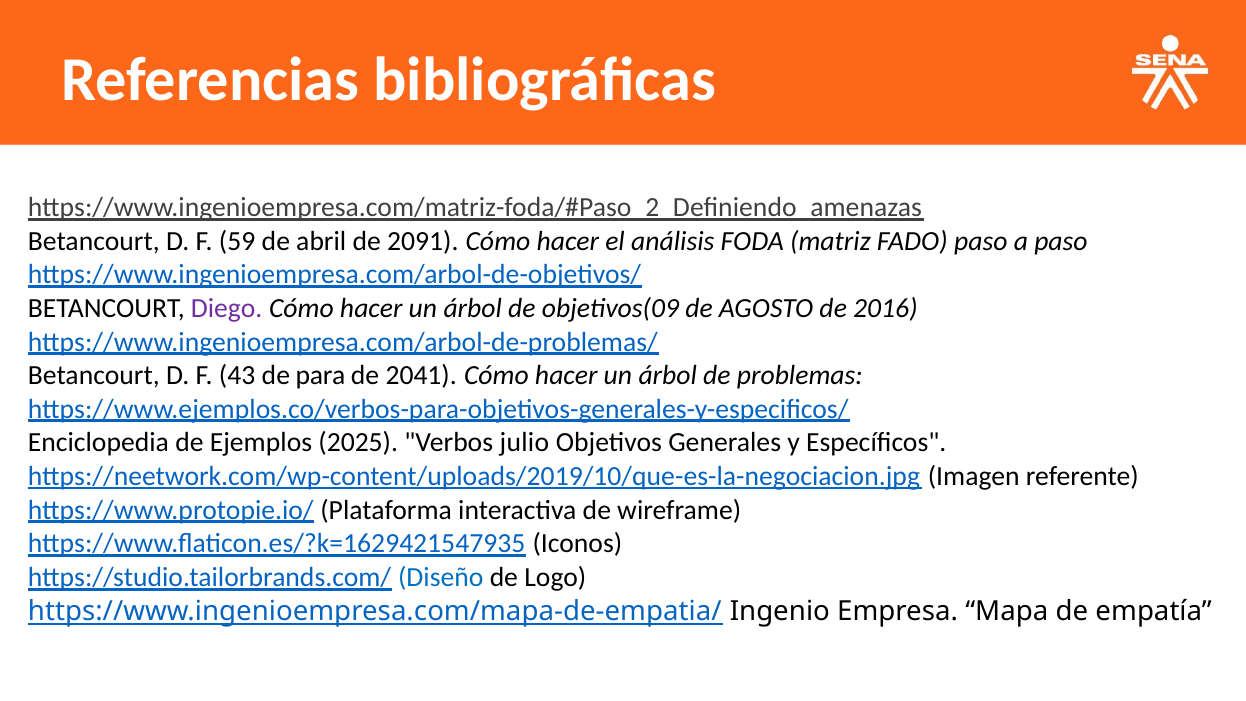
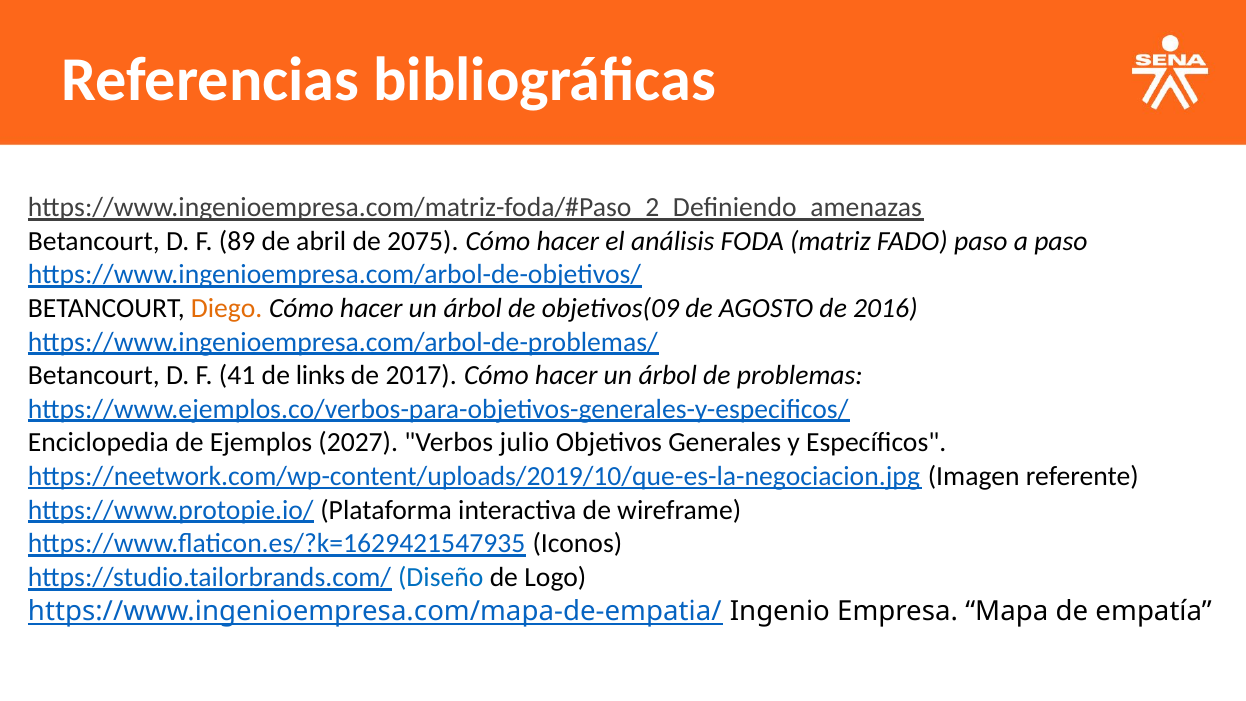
59: 59 -> 89 (237, 242)
2091: 2091 -> 2075 (423, 242)
Diego colour: purple -> orange (227, 309)
43: 43 -> 41 (237, 376)
para: para -> links (321, 376)
2041: 2041 -> 2017 (421, 376)
2025: 2025 -> 2027 (358, 443)
